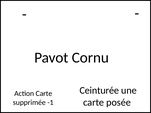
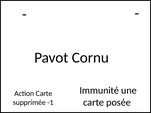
Ceinturée: Ceinturée -> Immunité (99, 91)
